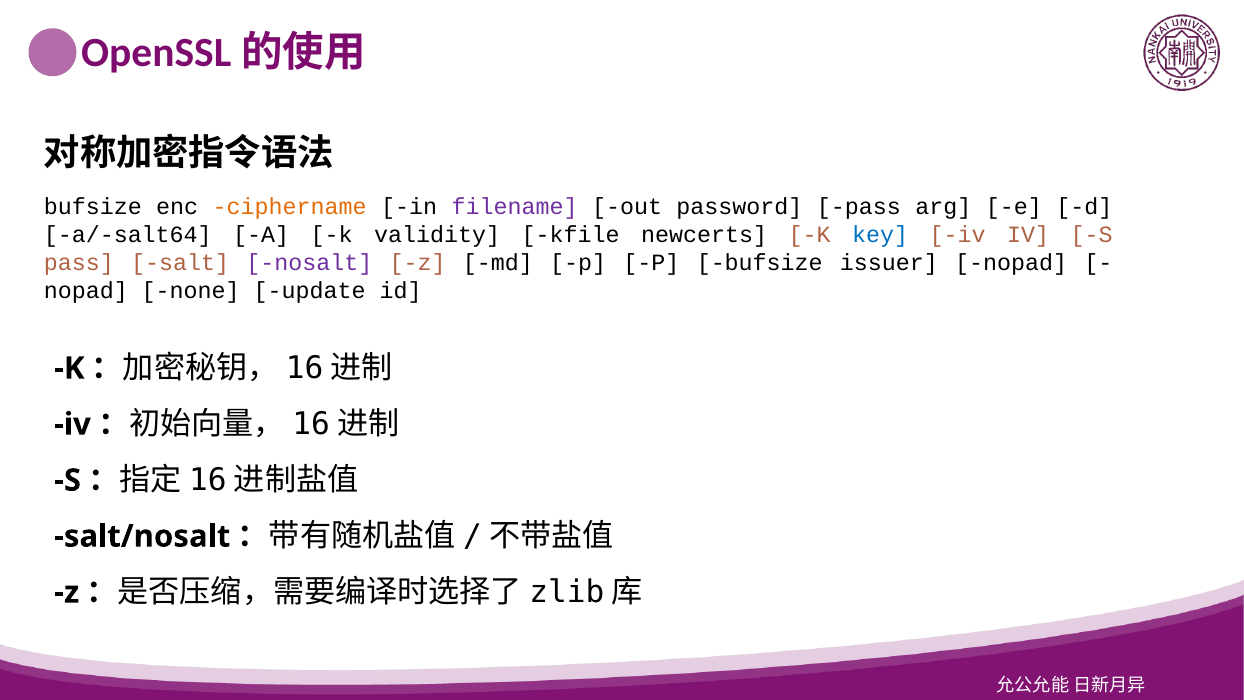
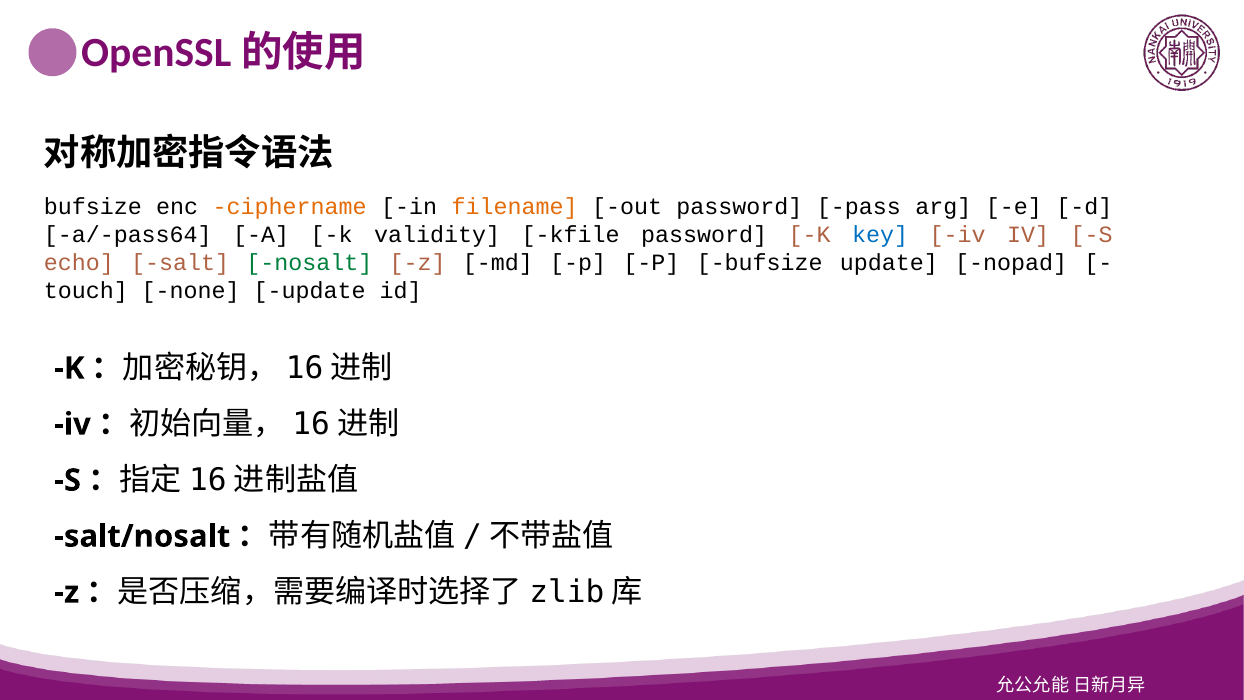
filename colour: purple -> orange (515, 207)
a/-salt64: a/-salt64 -> a/-pass64 (128, 235)
kfile newcerts: newcerts -> password (704, 235)
pass: pass -> echo (79, 263)
nosalt colour: purple -> green (309, 263)
bufsize issuer: issuer -> update (889, 263)
nopad: nopad -> touch (86, 291)
